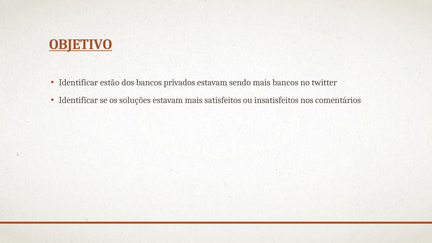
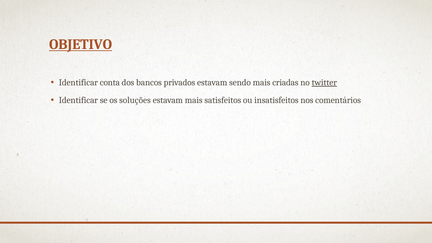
estão: estão -> conta (110, 83)
mais bancos: bancos -> criadas (285, 83)
twitter underline: none -> present (324, 83)
